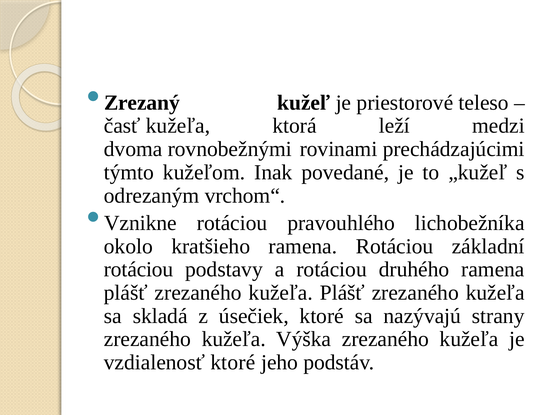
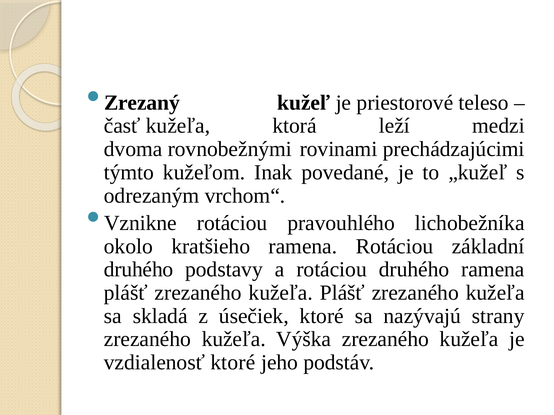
rotáciou: rotáciou -> druhého (139, 270)
